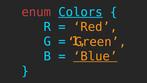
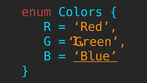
Colors underline: present -> none (81, 12)
